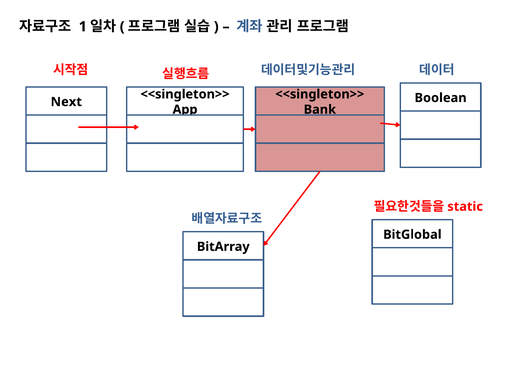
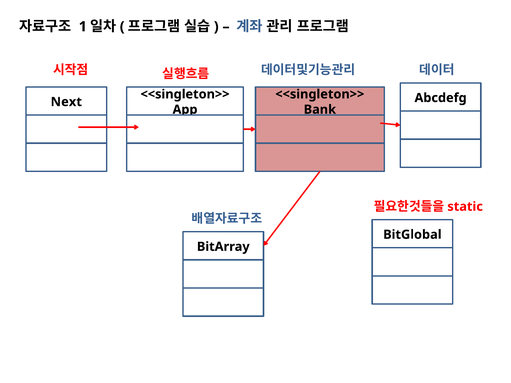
Boolean: Boolean -> Abcdefg (441, 98)
